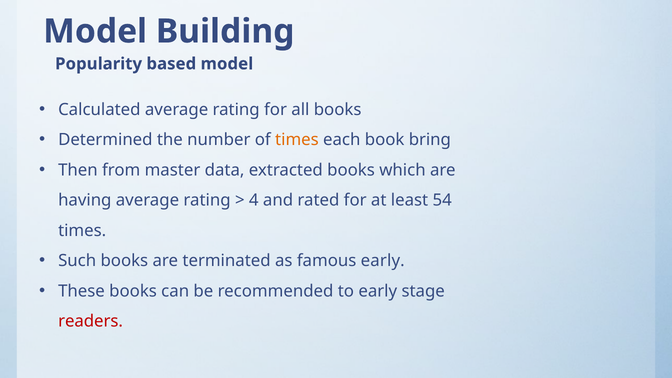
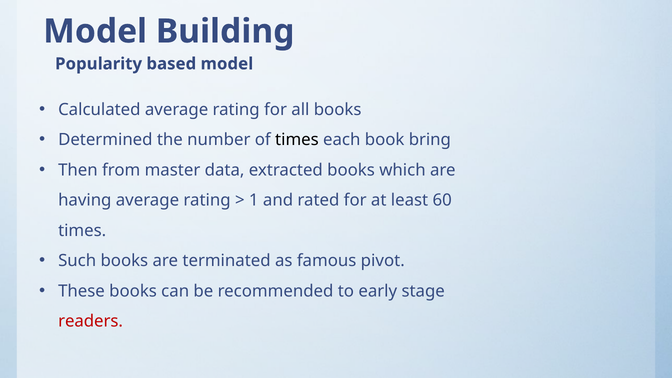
times colour: orange -> black (297, 140)
4: 4 -> 1 (254, 200)
54: 54 -> 60 (442, 200)
famous early: early -> pivot (383, 261)
